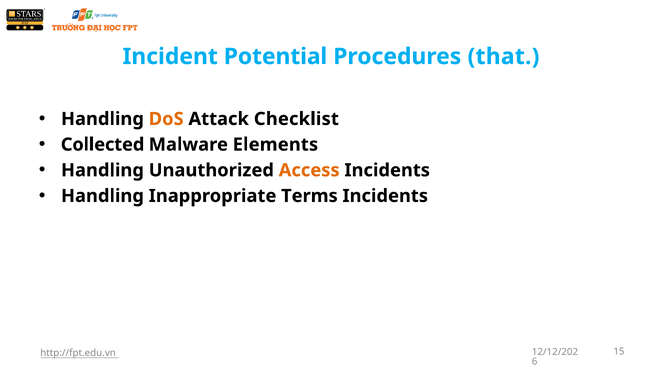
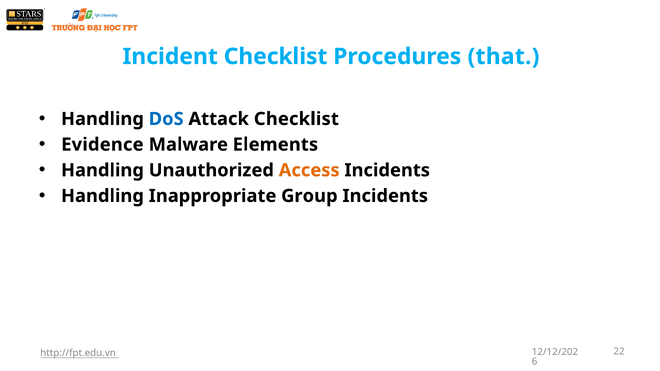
Incident Potential: Potential -> Checklist (276, 57)
DoS colour: orange -> blue (166, 119)
Collected: Collected -> Evidence (102, 145)
Terms: Terms -> Group (309, 196)
15: 15 -> 22 (619, 352)
